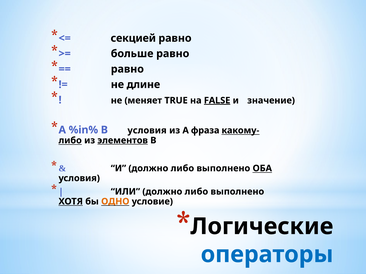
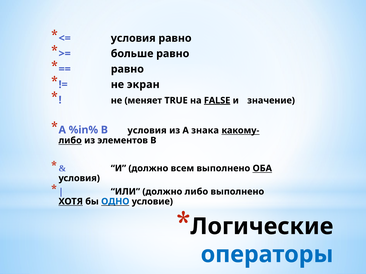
секцией: секцией -> условия (133, 38)
длине: длине -> экран (143, 85)
фраза: фраза -> знака (205, 131)
элементов underline: present -> none (123, 141)
И должно либо: либо -> всем (182, 169)
ОДНО colour: orange -> blue (115, 202)
